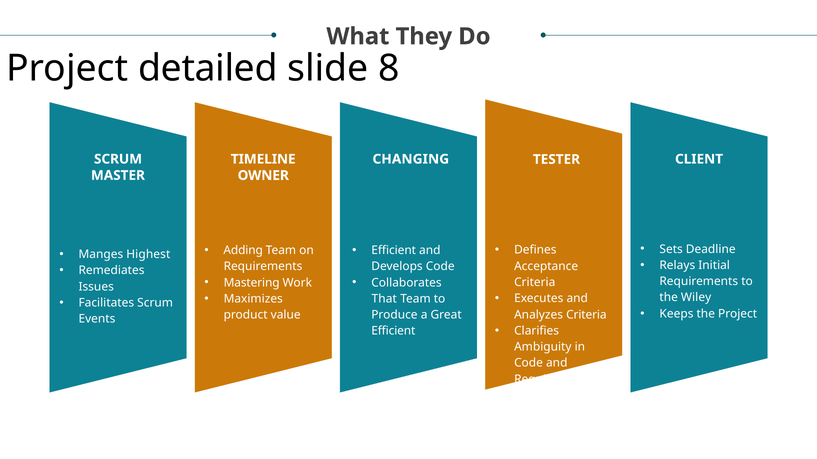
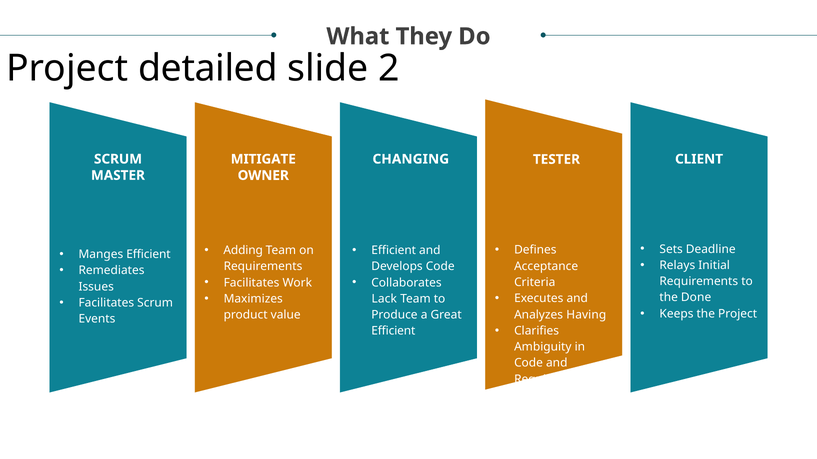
8: 8 -> 2 (389, 69)
TIMELINE: TIMELINE -> MITIGATE (263, 159)
Manges Highest: Highest -> Efficient (148, 255)
Mastering: Mastering -> Facilitates (252, 283)
Wiley: Wiley -> Done (696, 298)
That: That -> Lack (384, 299)
Analyzes Criteria: Criteria -> Having (586, 315)
